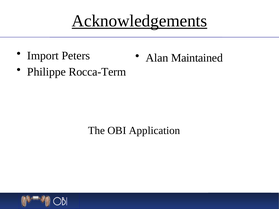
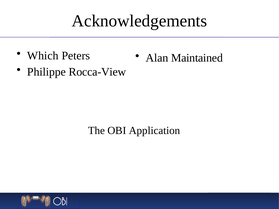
Acknowledgements underline: present -> none (139, 21)
Import: Import -> Which (43, 56)
Rocca-Term: Rocca-Term -> Rocca-View (97, 72)
